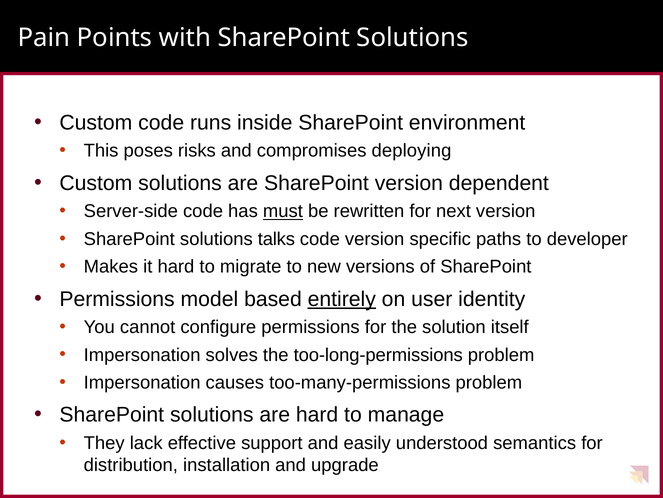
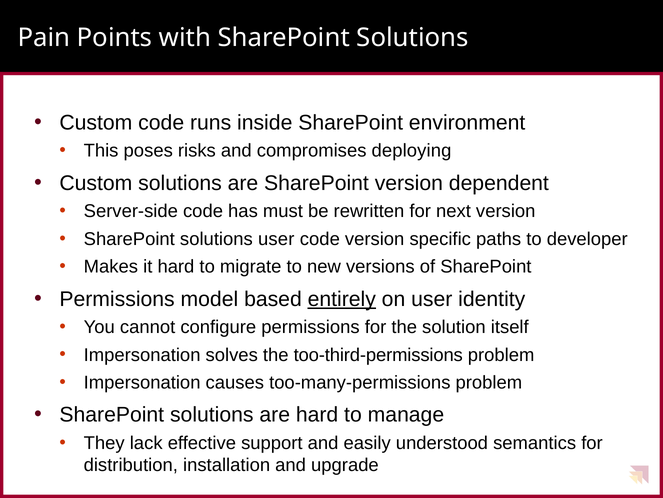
must underline: present -> none (283, 211)
solutions talks: talks -> user (276, 239)
too-long-permissions: too-long-permissions -> too-third-permissions (378, 354)
